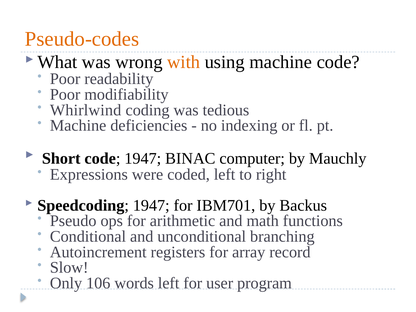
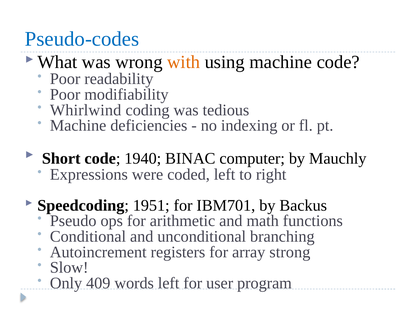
Pseudo-codes colour: orange -> blue (82, 39)
code 1947: 1947 -> 1940 (143, 158)
Speedcoding 1947: 1947 -> 1951 (151, 205)
record: record -> strong (290, 252)
106: 106 -> 409 (98, 283)
